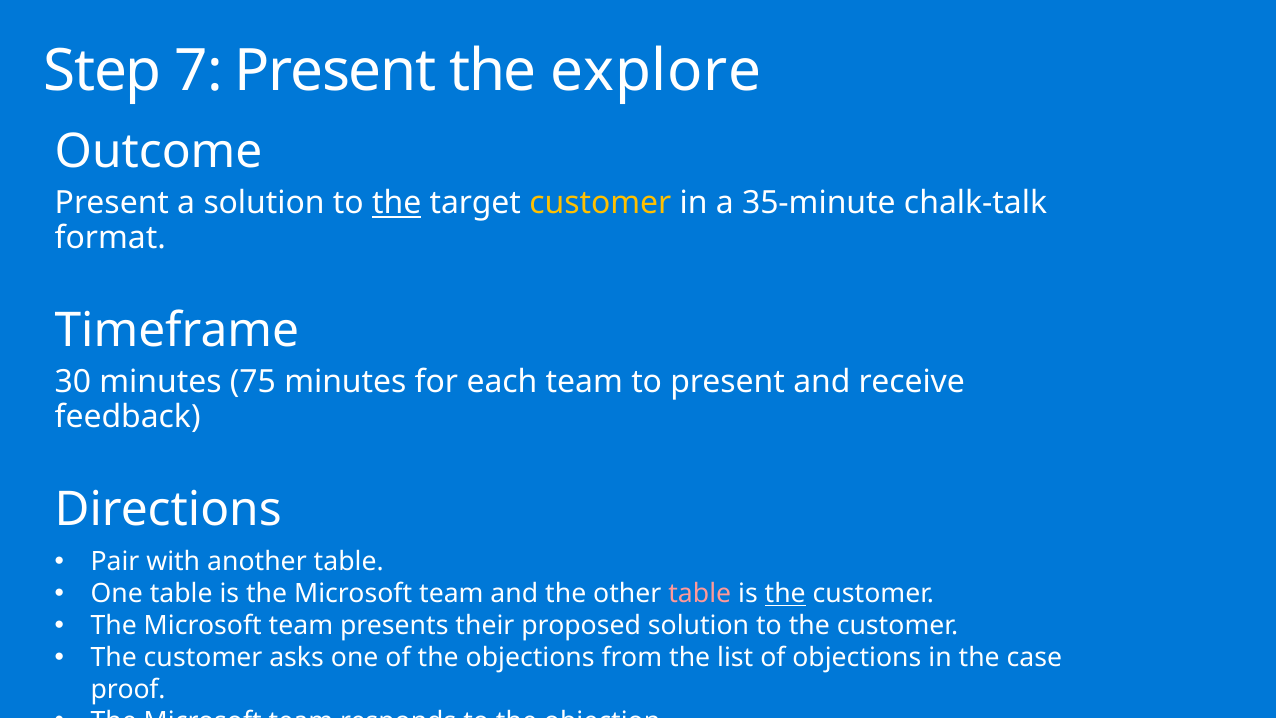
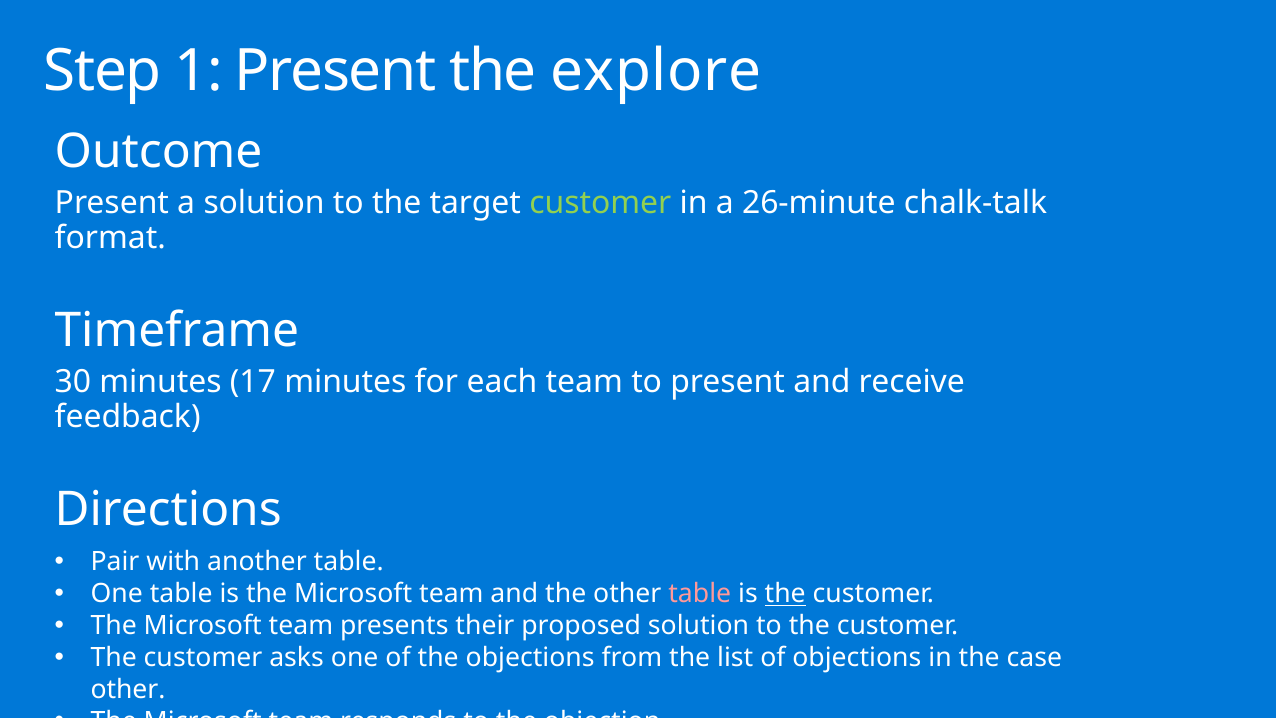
7: 7 -> 1 (199, 71)
the underline: present -> none (397, 203)
customer colour: yellow -> light green (600, 203)
35-minute: 35-minute -> 26-minute (819, 203)
75: 75 -> 17 (253, 382)
proof: proof -> other (128, 690)
